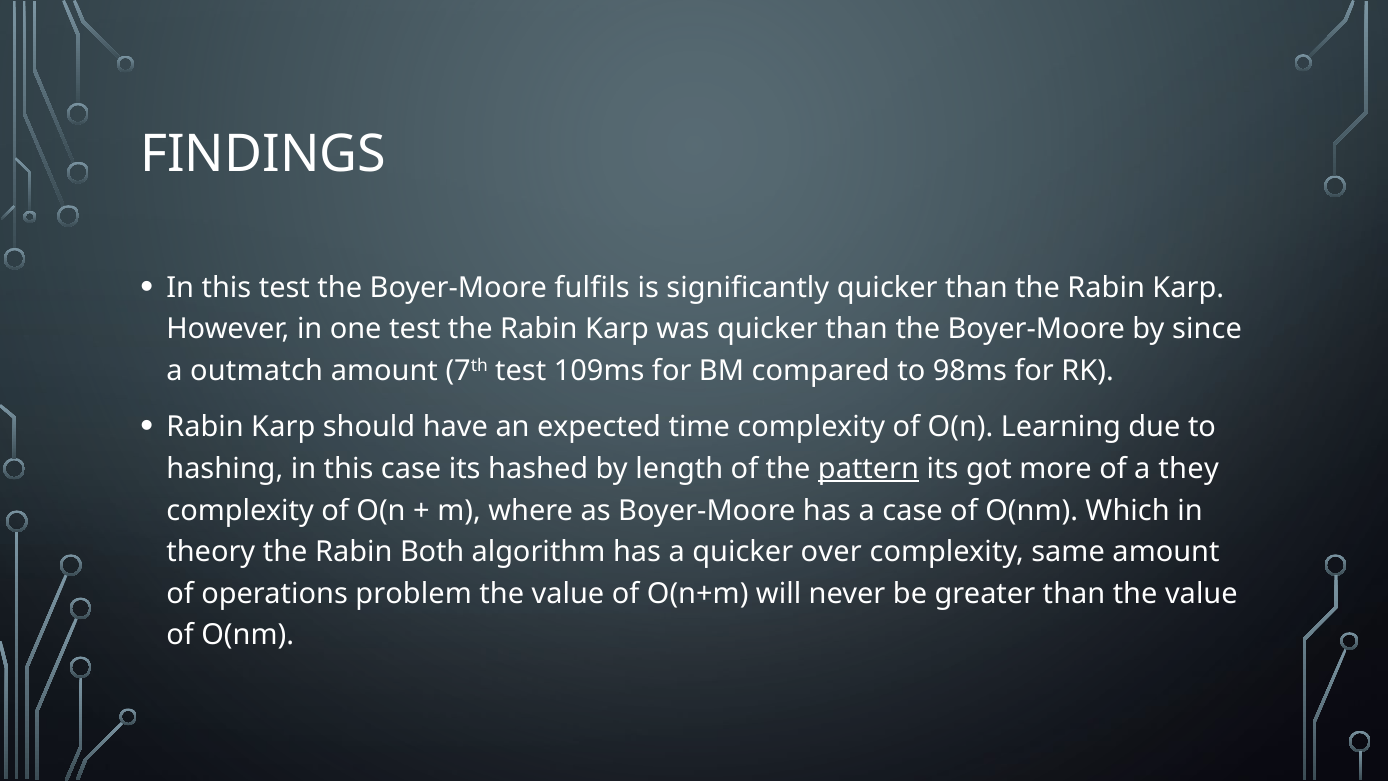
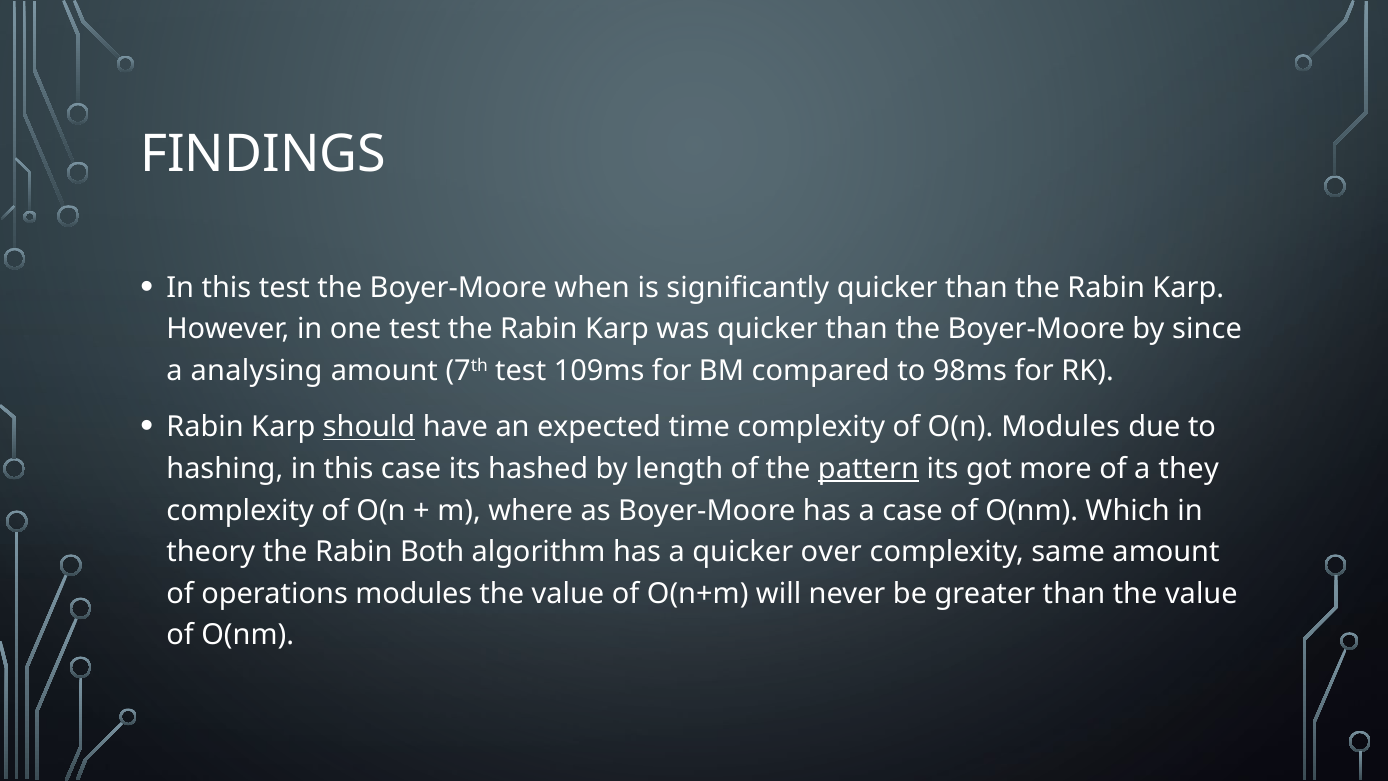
fulfils: fulfils -> when (592, 288)
outmatch: outmatch -> analysing (257, 371)
should underline: none -> present (369, 427)
O(n Learning: Learning -> Modules (1061, 427)
operations problem: problem -> modules (414, 594)
